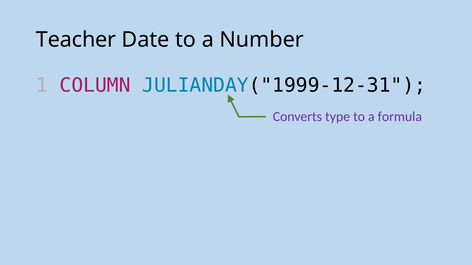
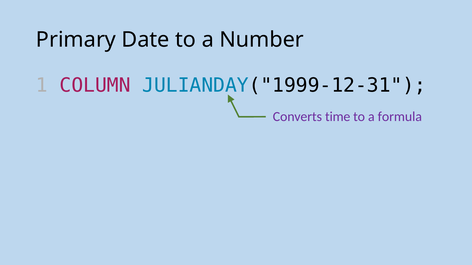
Teacher: Teacher -> Primary (76, 40)
type: type -> time (338, 117)
